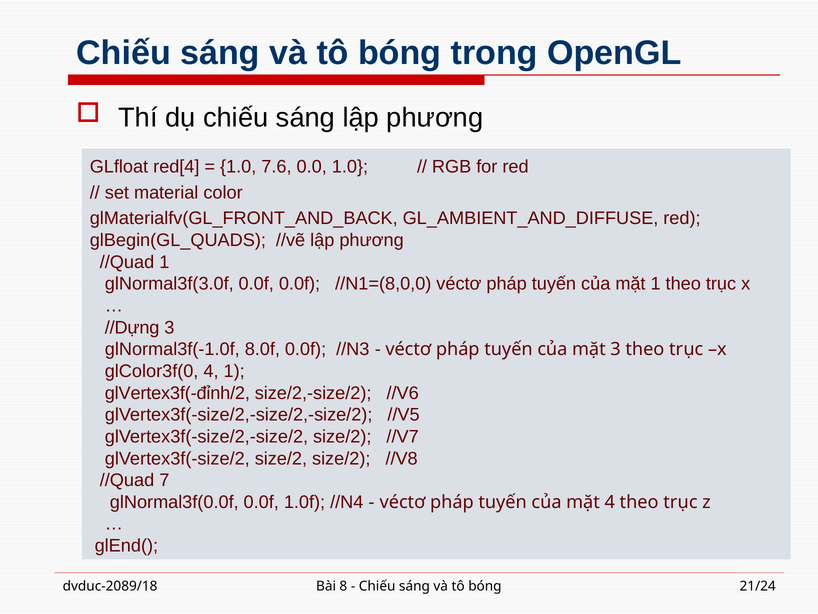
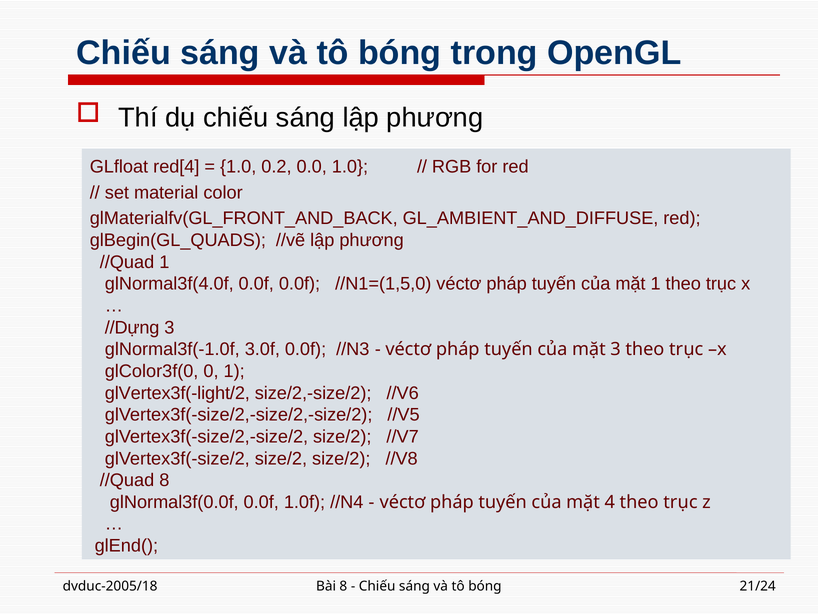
7.6: 7.6 -> 0.2 (276, 167)
glNormal3f(3.0f: glNormal3f(3.0f -> glNormal3f(4.0f (169, 284)
//N1=(8,0,0: //N1=(8,0,0 -> //N1=(1,5,0 (383, 284)
8.0f: 8.0f -> 3.0f (262, 349)
glColor3f(0 4: 4 -> 0 (211, 371)
glVertex3f(-đỉnh/2: glVertex3f(-đỉnh/2 -> glVertex3f(-light/2 (177, 393)
//Quad 7: 7 -> 8 (164, 480)
dvduc-2089/18: dvduc-2089/18 -> dvduc-2005/18 (110, 586)
